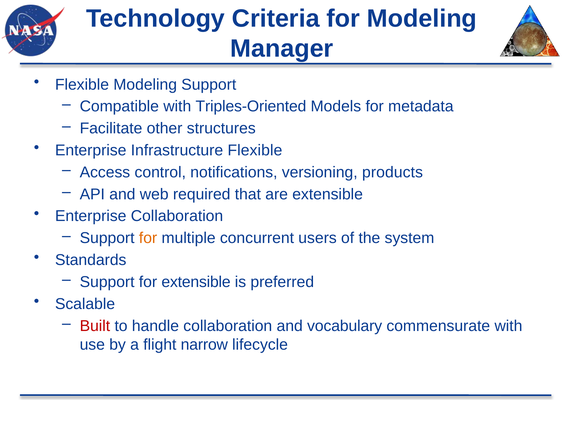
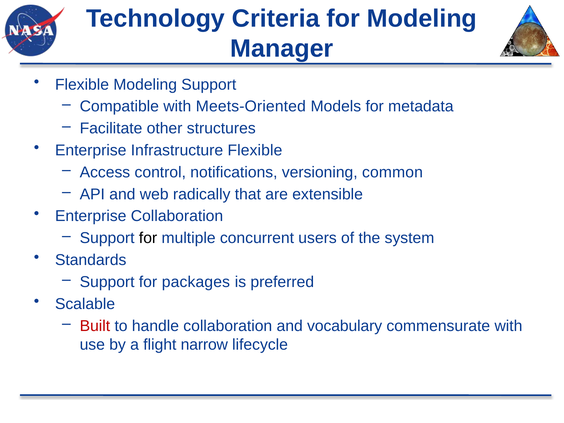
Triples-Oriented: Triples-Oriented -> Meets-Oriented (251, 106)
products: products -> common (392, 172)
required: required -> radically (202, 194)
for colour: orange -> black (148, 238)
for extensible: extensible -> packages (196, 282)
